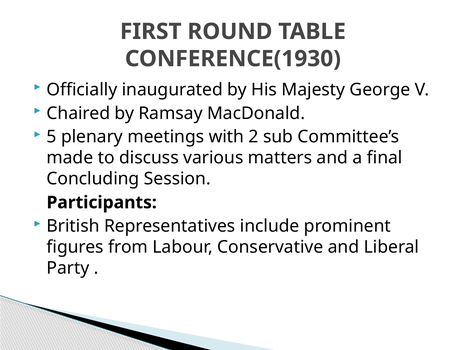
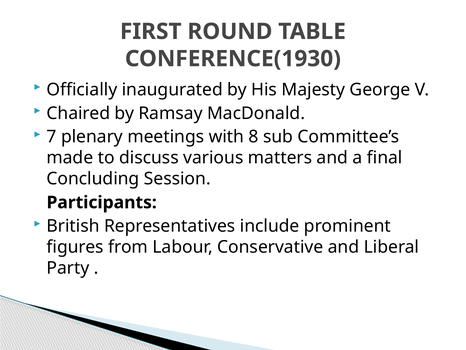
5: 5 -> 7 (52, 137)
2: 2 -> 8 (254, 137)
